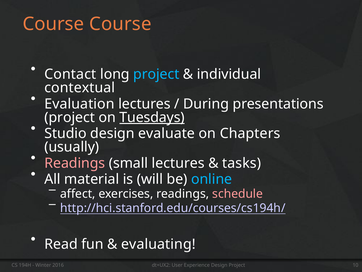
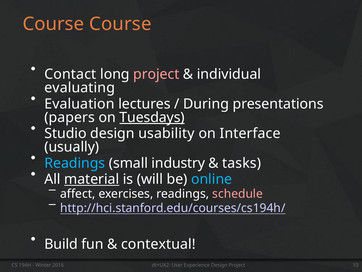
project colour: light blue -> pink (156, 74)
contextual: contextual -> evaluating (80, 88)
project: project -> papers (70, 117)
evaluate: evaluate -> usability (166, 133)
Chapters: Chapters -> Interface (250, 133)
Readings colour: pink -> light blue (75, 163)
small lectures: lectures -> industry (178, 163)
material underline: none -> present (92, 179)
Read: Read -> Build (61, 244)
evaluating: evaluating -> contextual (158, 244)
